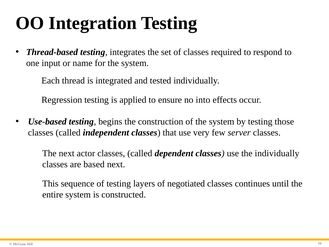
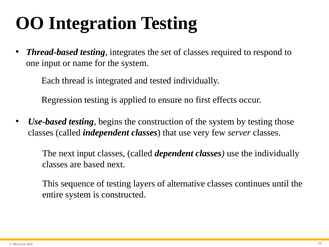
into: into -> first (203, 100)
next actor: actor -> input (86, 153)
negotiated: negotiated -> alternative (186, 183)
